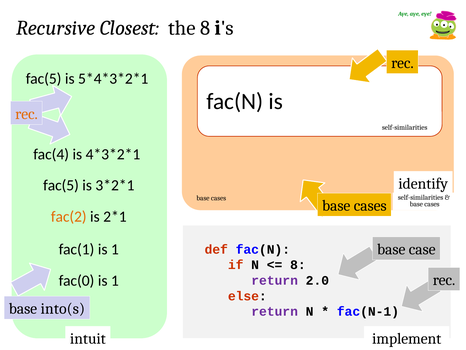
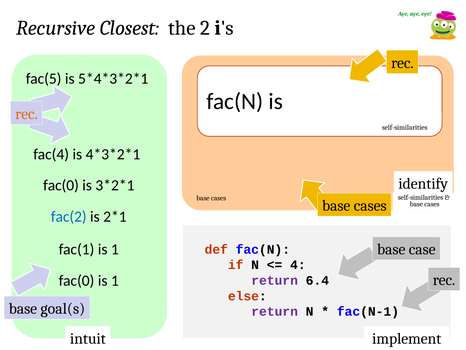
the 8: 8 -> 2 (205, 28)
fac(5: fac(5 -> fac(0 (61, 185)
fac(2 colour: orange -> blue (69, 217)
8: 8 -> 4 (298, 265)
2.0: 2.0 -> 6.4 (317, 280)
into(s: into(s -> goal(s (63, 308)
